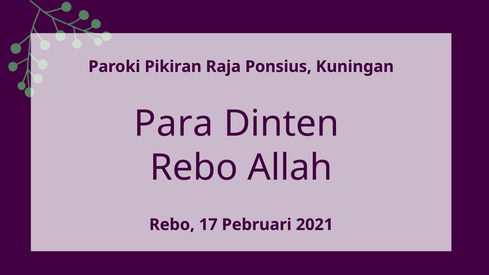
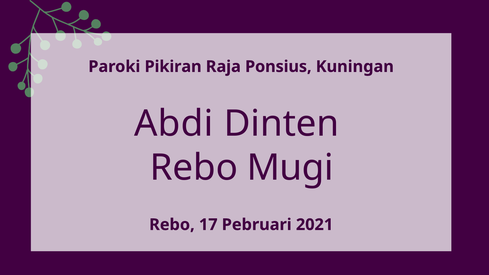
Para: Para -> Abdi (174, 124)
Allah: Allah -> Mugi (290, 168)
